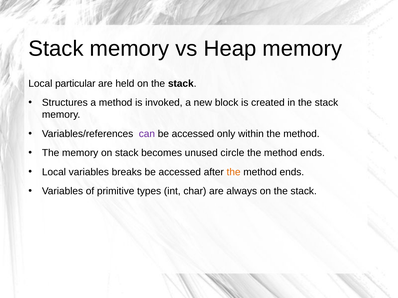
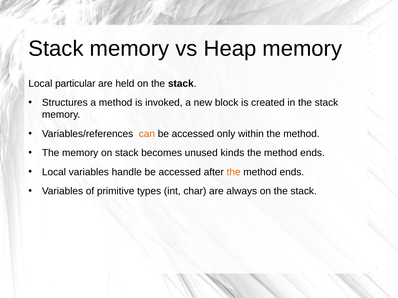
can colour: purple -> orange (147, 134)
circle: circle -> kinds (232, 153)
breaks: breaks -> handle (127, 172)
